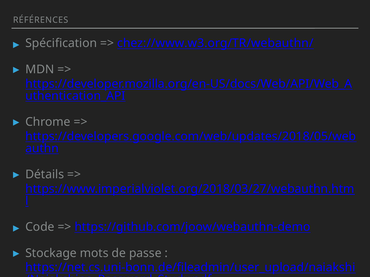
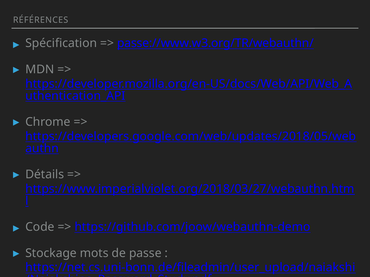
chez://www.w3.org/TR/webauthn/: chez://www.w3.org/TR/webauthn/ -> passe://www.w3.org/TR/webauthn/ (215, 43)
